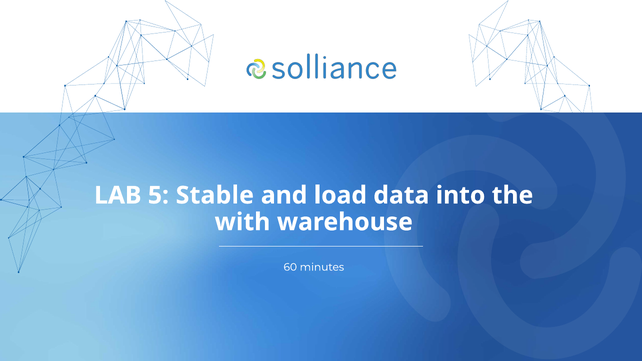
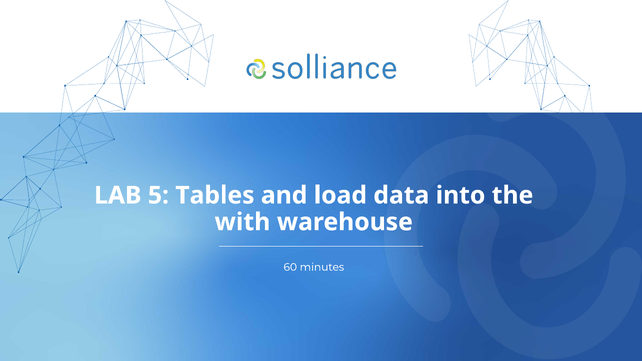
Stable: Stable -> Tables (215, 195)
